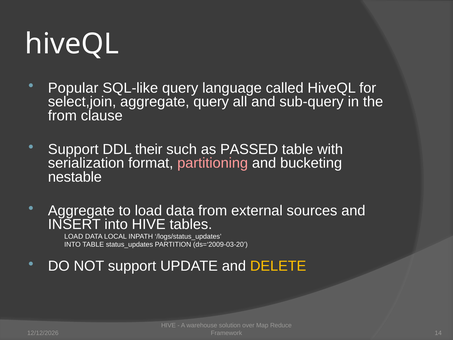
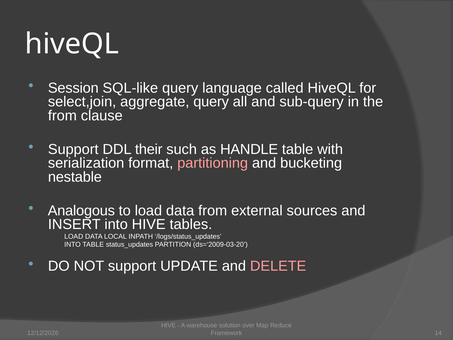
Popular: Popular -> Session (73, 88)
PASSED: PASSED -> HANDLE (249, 149)
Aggregate: Aggregate -> Analogous (81, 210)
DELETE colour: yellow -> pink (278, 266)
